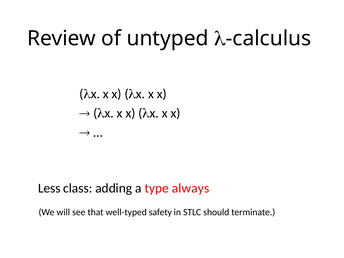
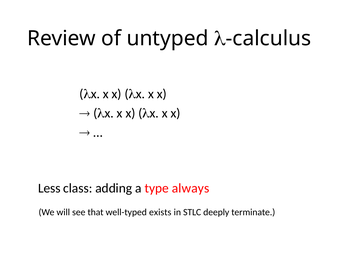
safety: safety -> exists (160, 212)
should: should -> deeply (216, 212)
